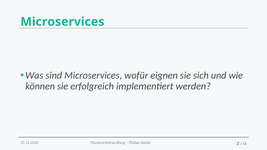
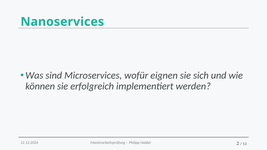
Microservices: Microservices -> Nanoservices (62, 22)
